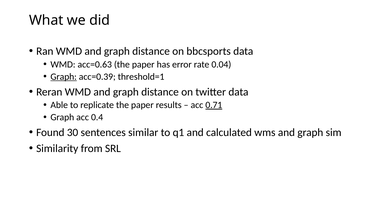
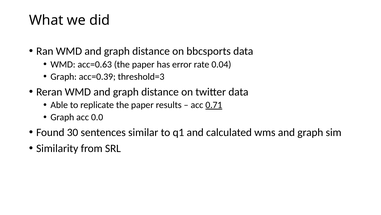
Graph underline: present -> none (64, 76)
threshold=1: threshold=1 -> threshold=3 (141, 76)
0.4: 0.4 -> 0.0 (97, 117)
